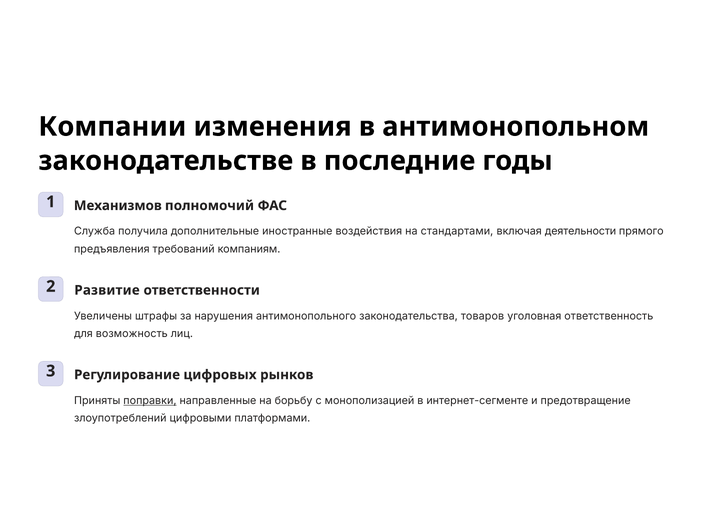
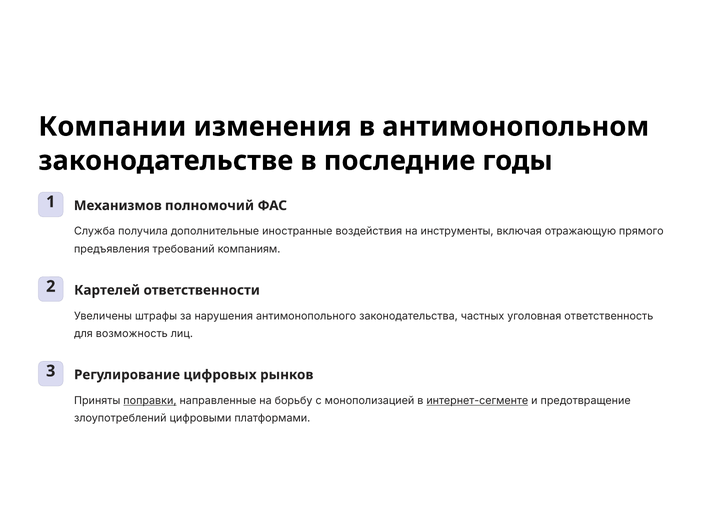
стандартами: стандартами -> инструменты (457, 231)
деятельности: деятельности -> отражающую (580, 231)
Развитие: Развитие -> Картелей (107, 290)
товаров: товаров -> частных (483, 316)
интернет-сегменте underline: none -> present (477, 401)
